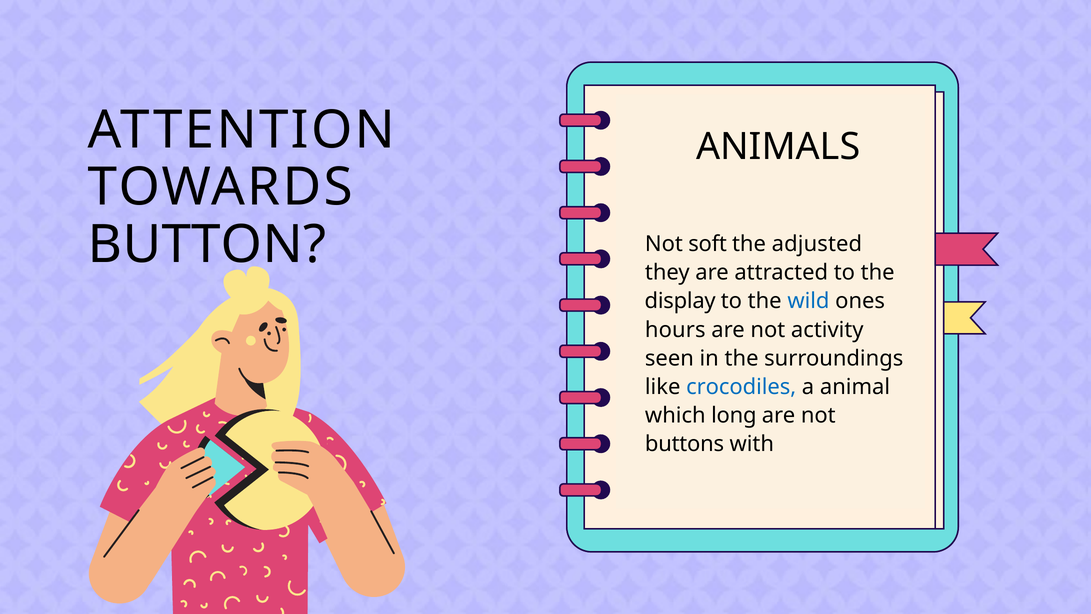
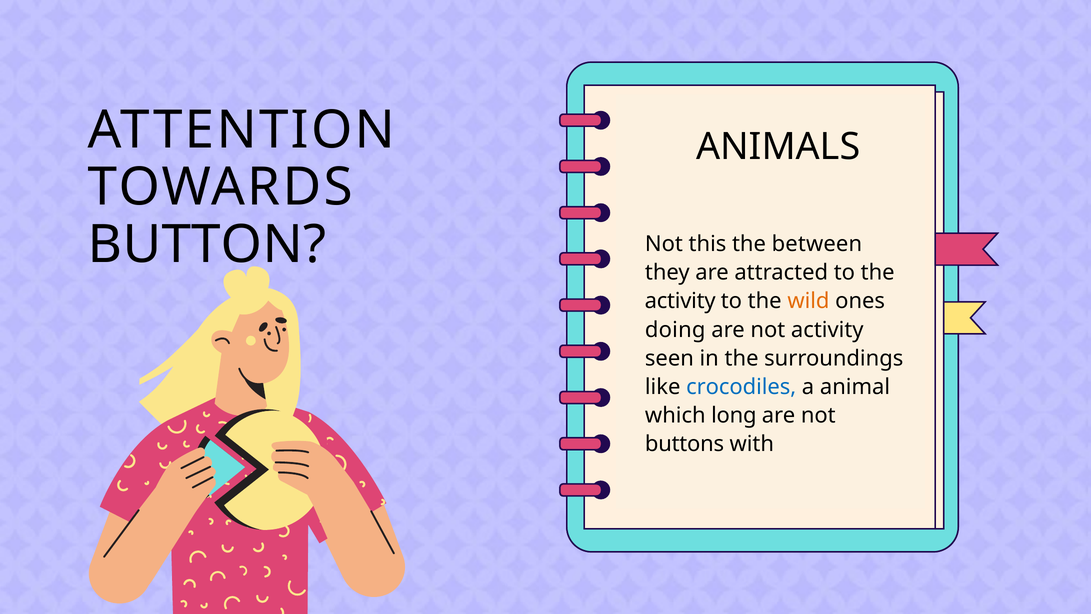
soft: soft -> this (707, 244)
adjusted: adjusted -> between (817, 244)
display: display -> activity (680, 301)
wild colour: blue -> orange (808, 301)
hours: hours -> doing (675, 330)
